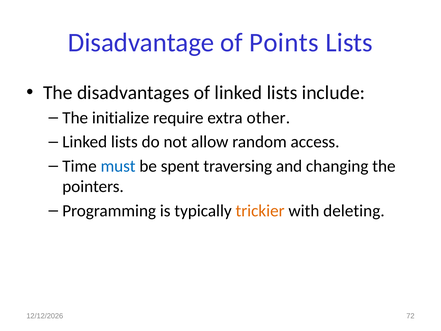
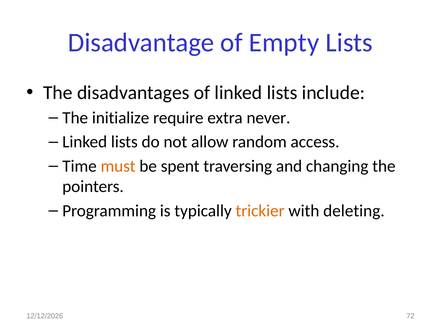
Points: Points -> Empty (284, 43)
other: other -> never (268, 118)
must colour: blue -> orange (118, 166)
